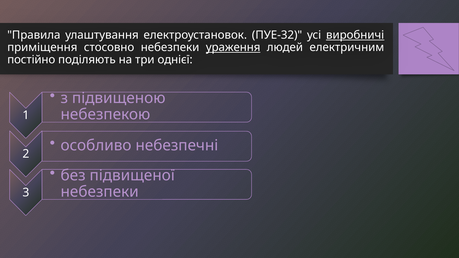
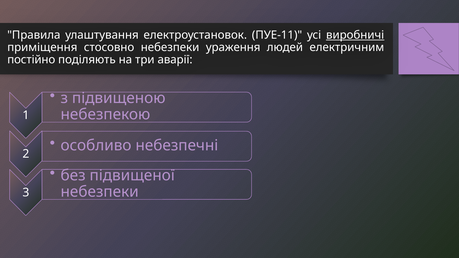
ПУЕ-32: ПУЕ-32 -> ПУЕ-11 (277, 35)
ураження underline: present -> none (233, 47)
однієї: однієї -> аварії (175, 60)
